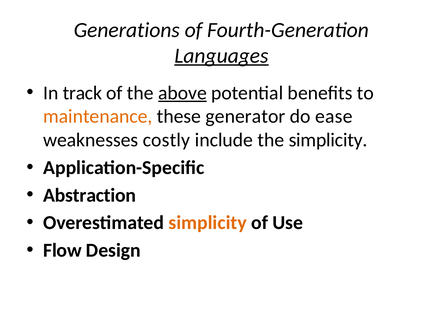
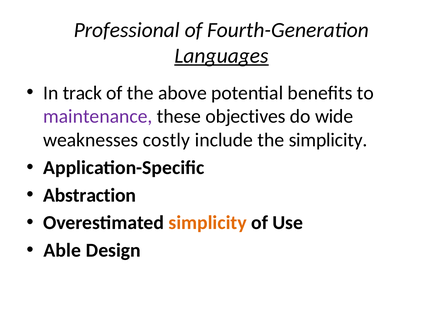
Generations: Generations -> Professional (127, 30)
above underline: present -> none (183, 93)
maintenance colour: orange -> purple (98, 117)
generator: generator -> objectives (246, 117)
ease: ease -> wide (334, 117)
Flow: Flow -> Able (62, 250)
